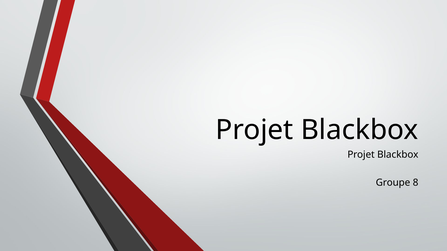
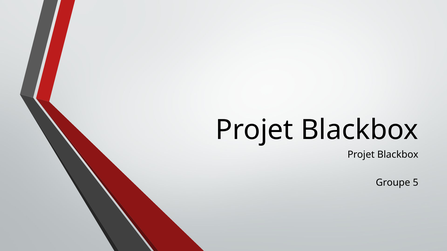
8: 8 -> 5 (416, 183)
